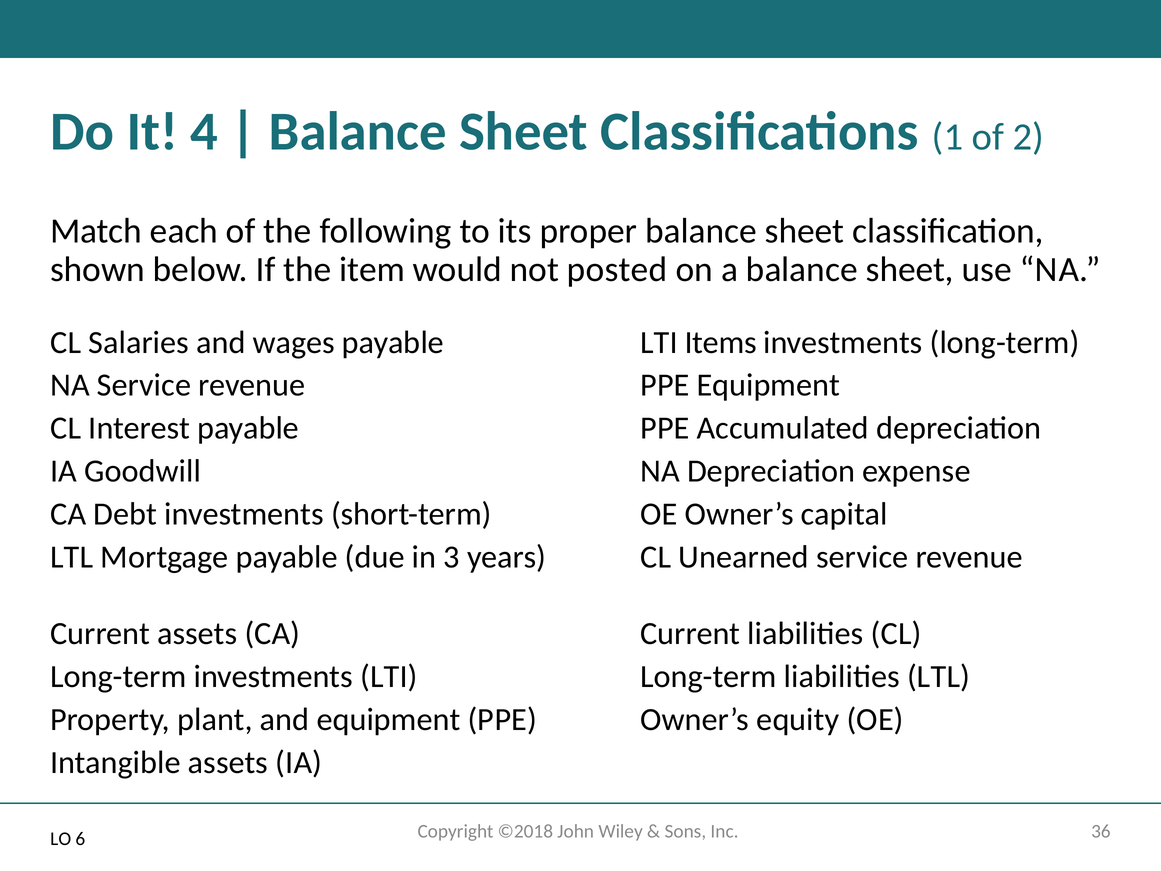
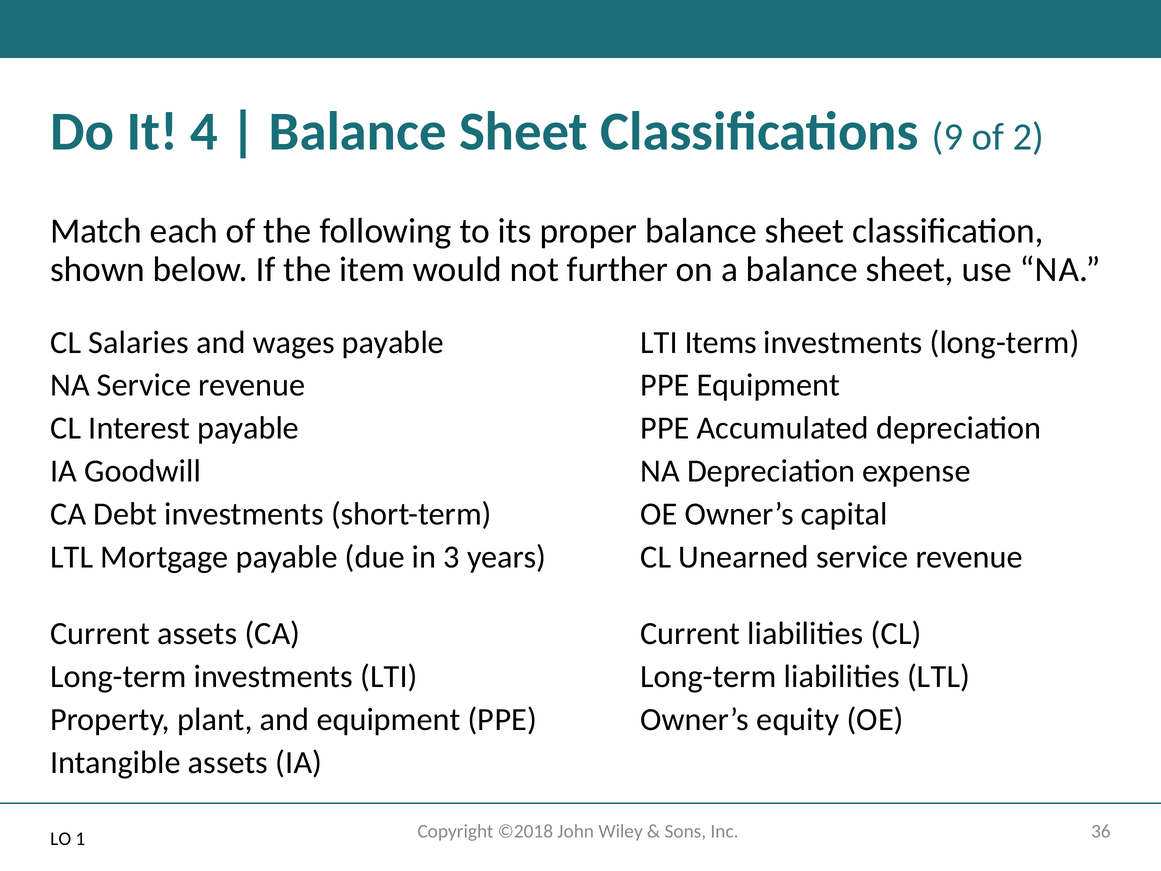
1: 1 -> 9 (948, 137)
posted: posted -> further (617, 269)
6: 6 -> 1 (80, 838)
